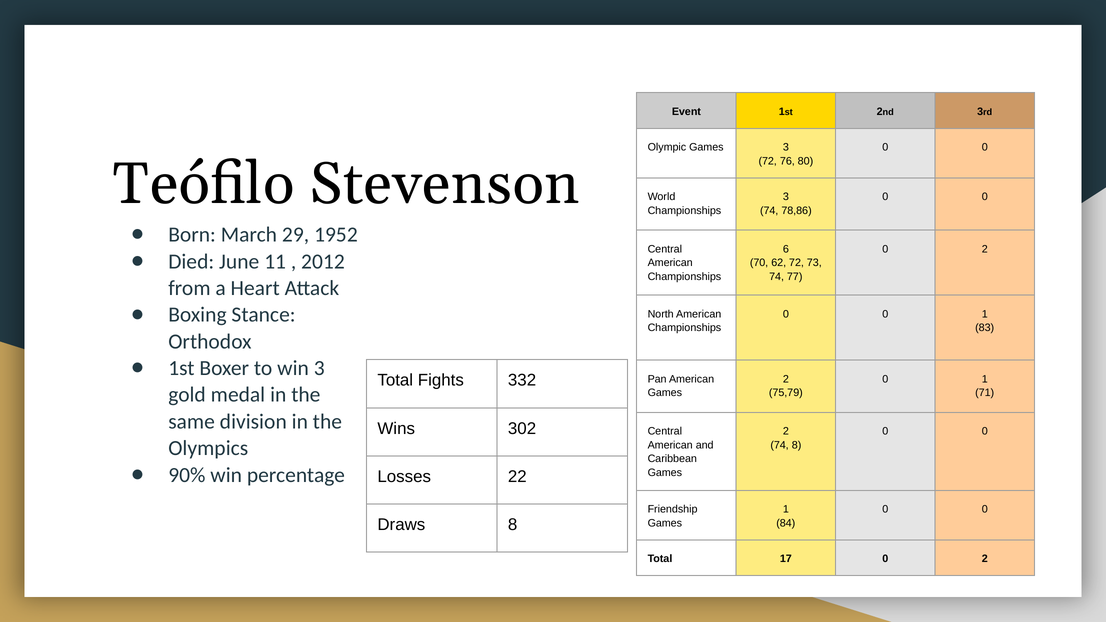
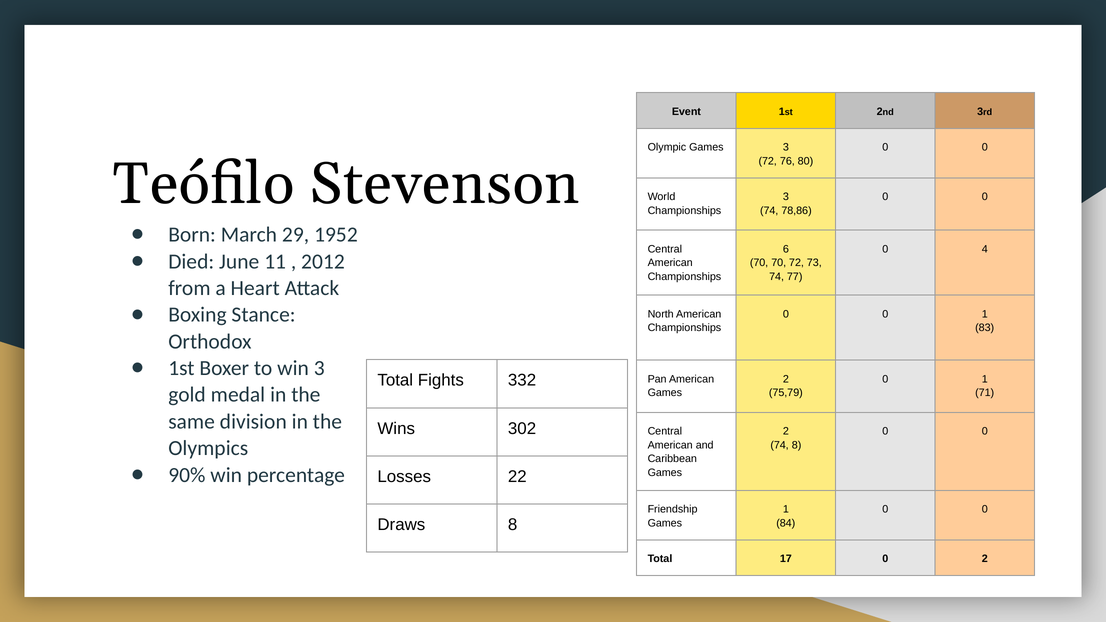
2: 2 -> 4 (985, 249)
70 62: 62 -> 70 (779, 263)
